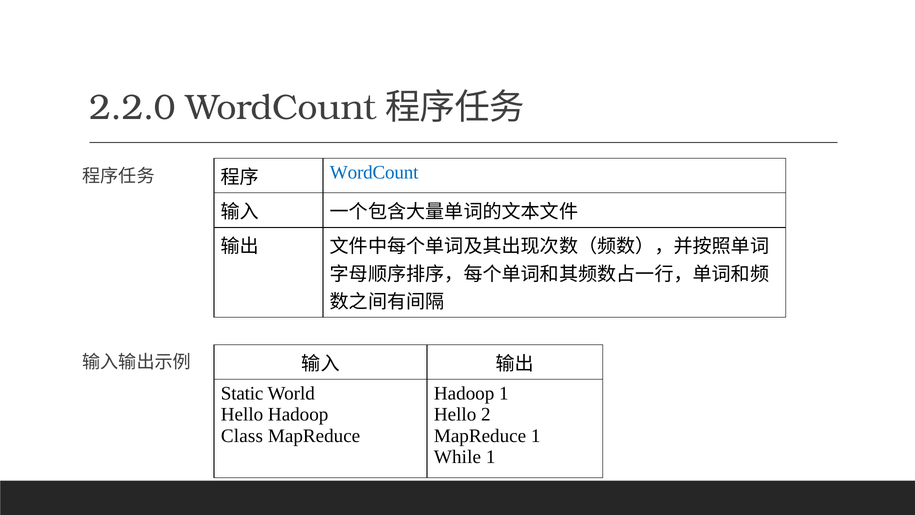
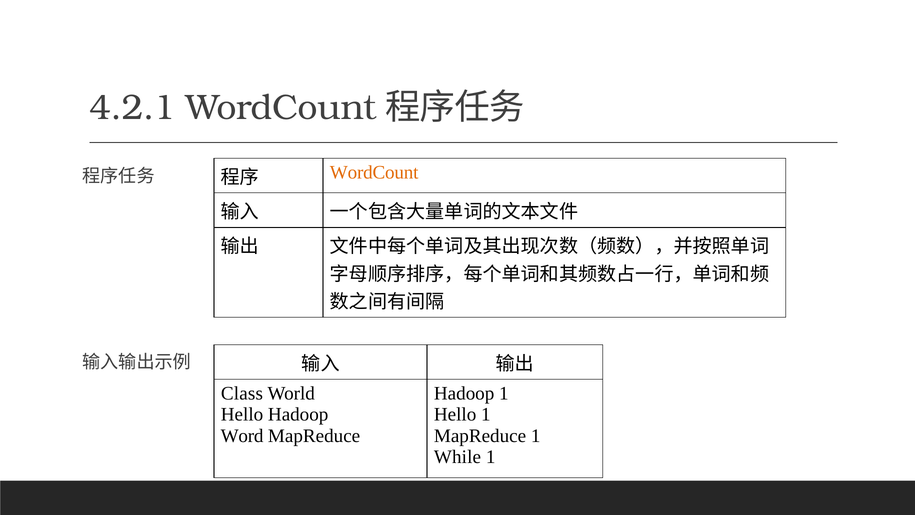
2.2.0: 2.2.0 -> 4.2.1 (132, 108)
WordCount colour: blue -> orange (374, 172)
Static: Static -> Class (242, 393)
Hello 2: 2 -> 1 (486, 414)
Class: Class -> Word (242, 436)
